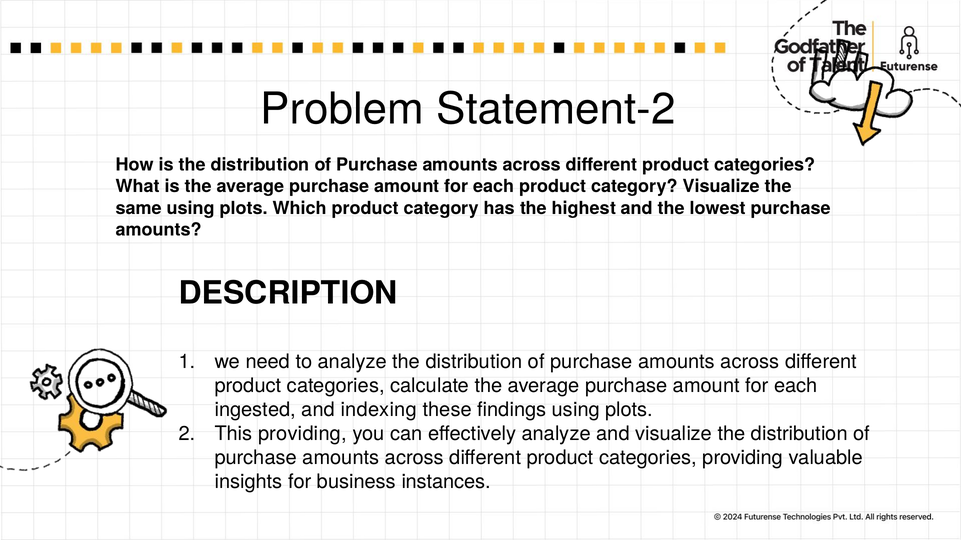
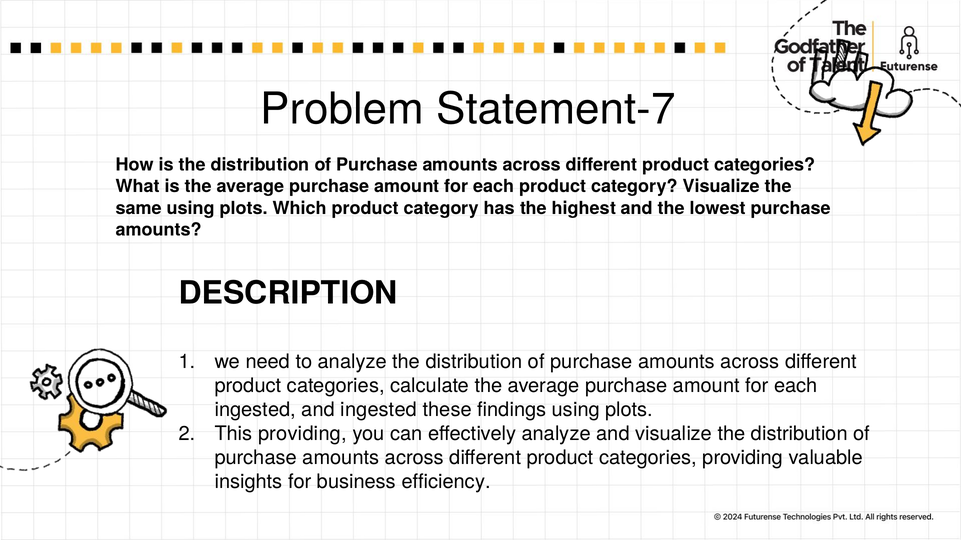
Statement-2: Statement-2 -> Statement-7 (556, 110)
and indexing: indexing -> ingested (379, 410)
instances: instances -> efficiency (446, 482)
